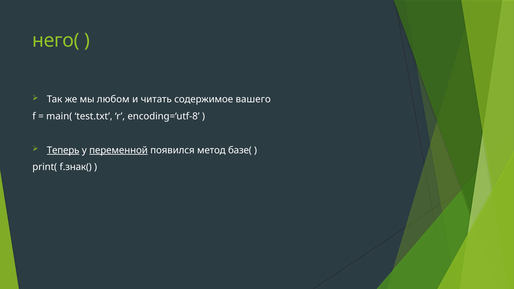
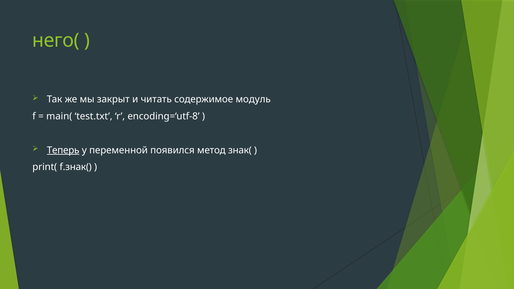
любом: любом -> закрыт (113, 99)
вашего: вашего -> модуль (253, 99)
переменной underline: present -> none (119, 150)
базе(: базе( -> знак( (240, 150)
